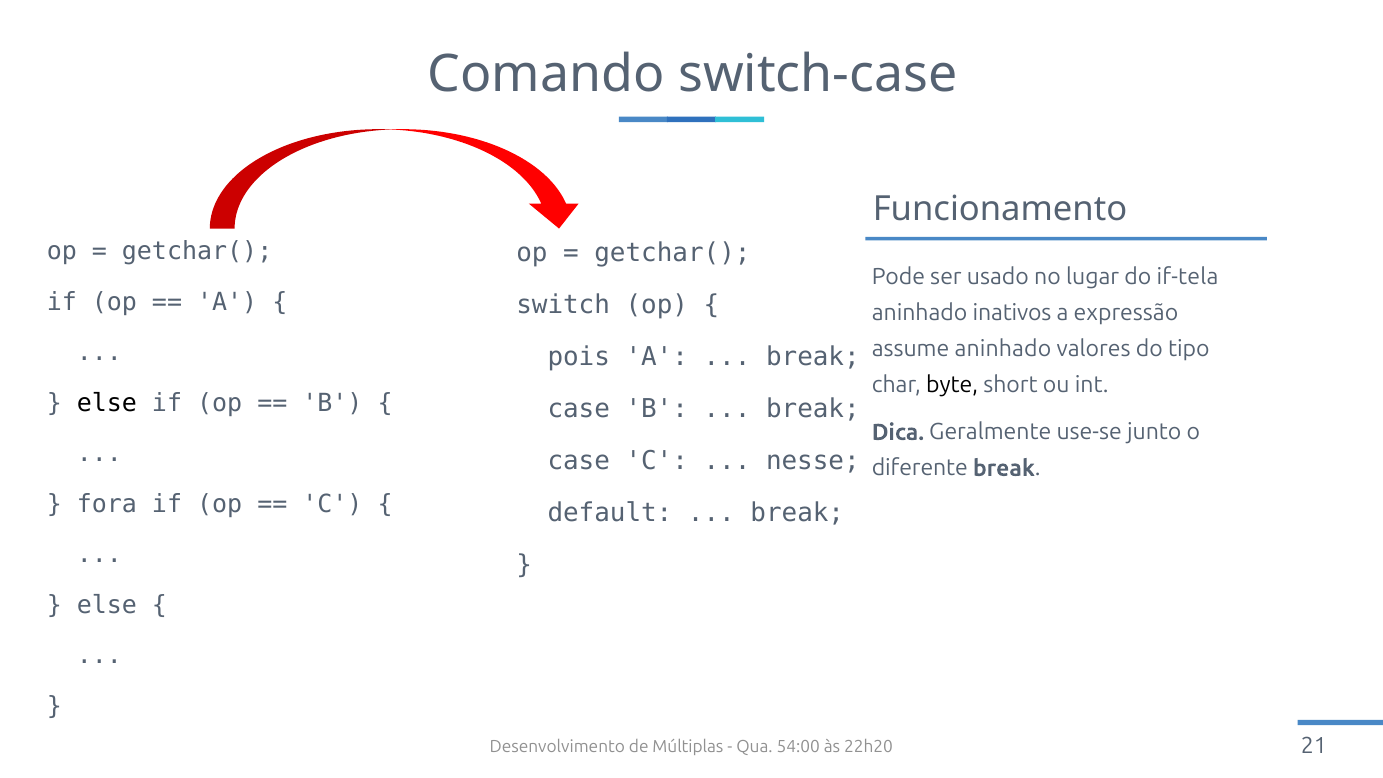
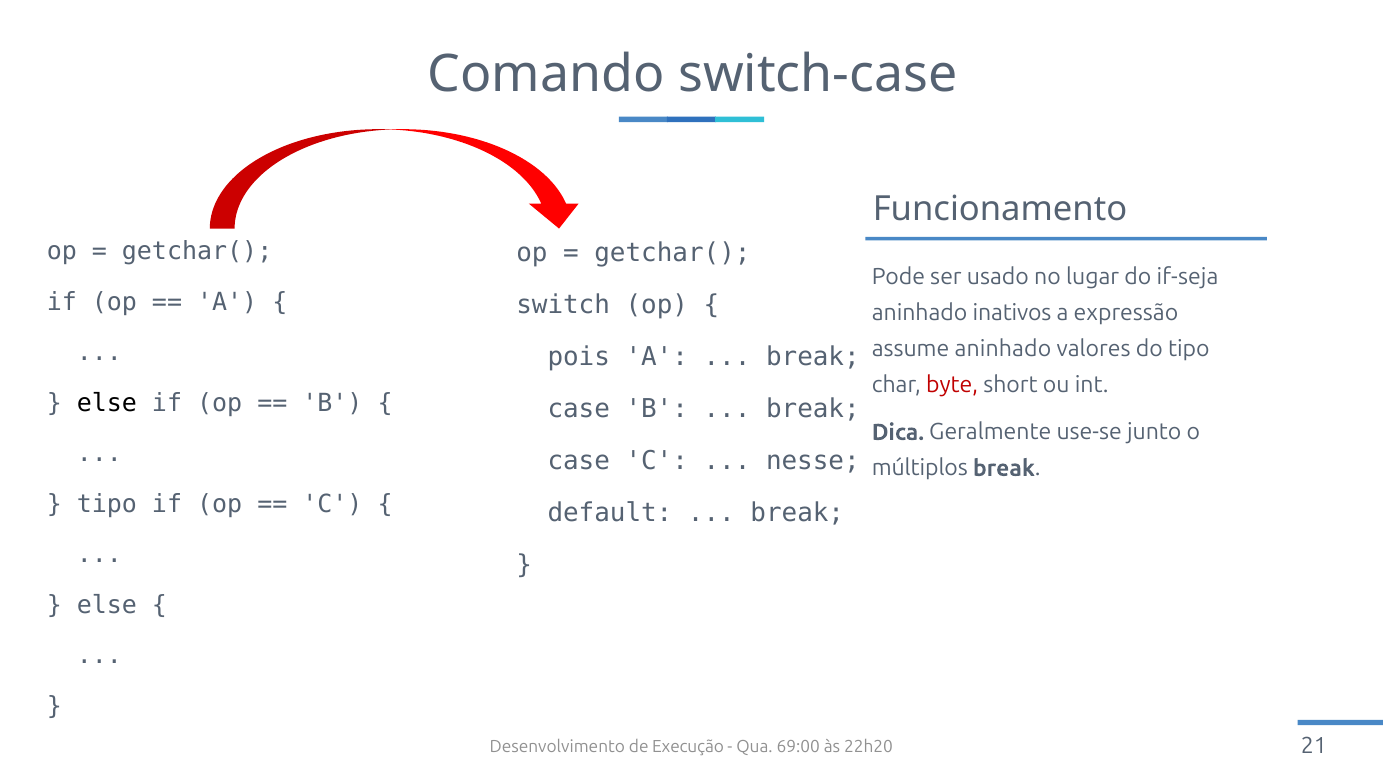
if-tela: if-tela -> if-seja (1188, 277)
byte colour: black -> red (952, 385)
diferente: diferente -> múltiplos (920, 468)
fora: fora -> tipo (107, 504)
Múltiplas: Múltiplas -> Execução (688, 747)
54:00: 54:00 -> 69:00 (798, 747)
